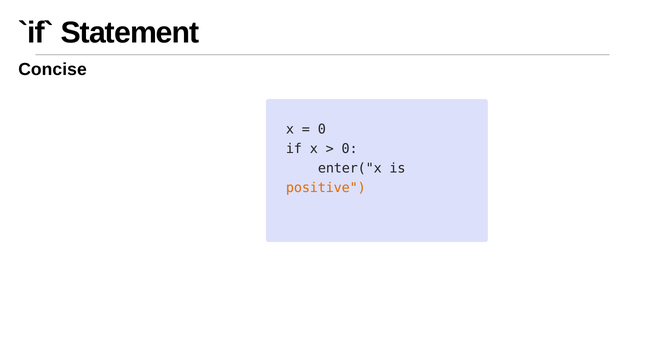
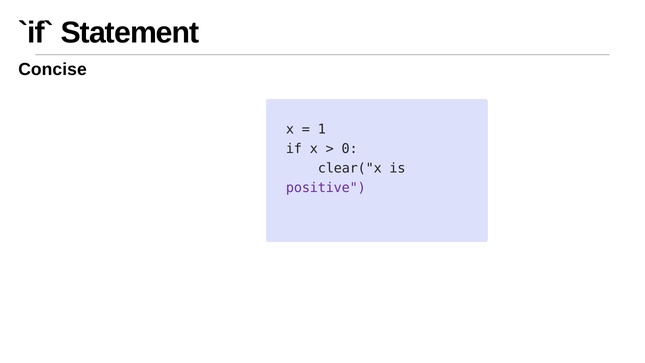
0: 0 -> 1 (322, 129)
enter("x: enter("x -> clear("x (350, 168)
positive colour: orange -> purple (326, 187)
